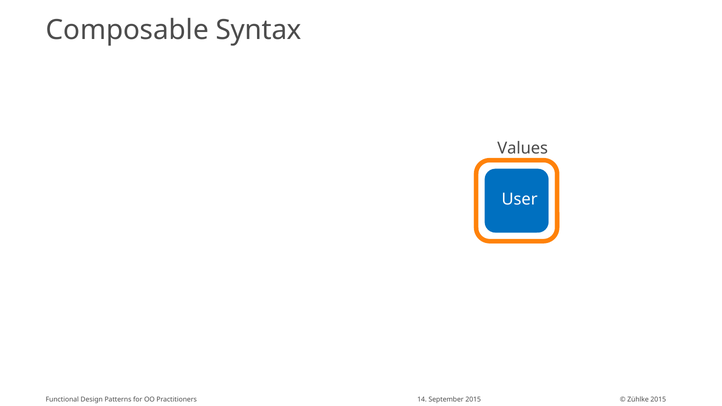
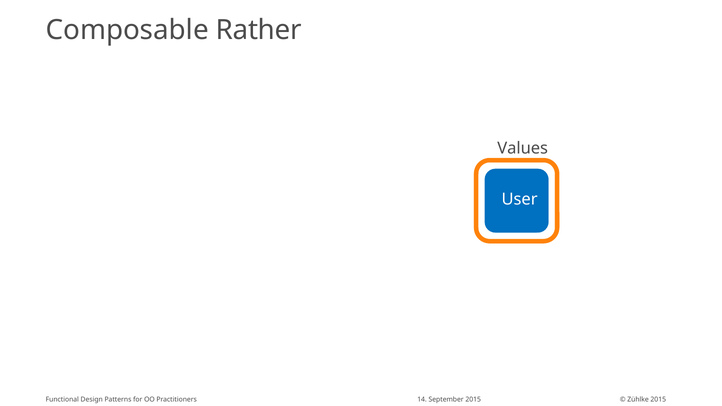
Syntax: Syntax -> Rather (259, 30)
